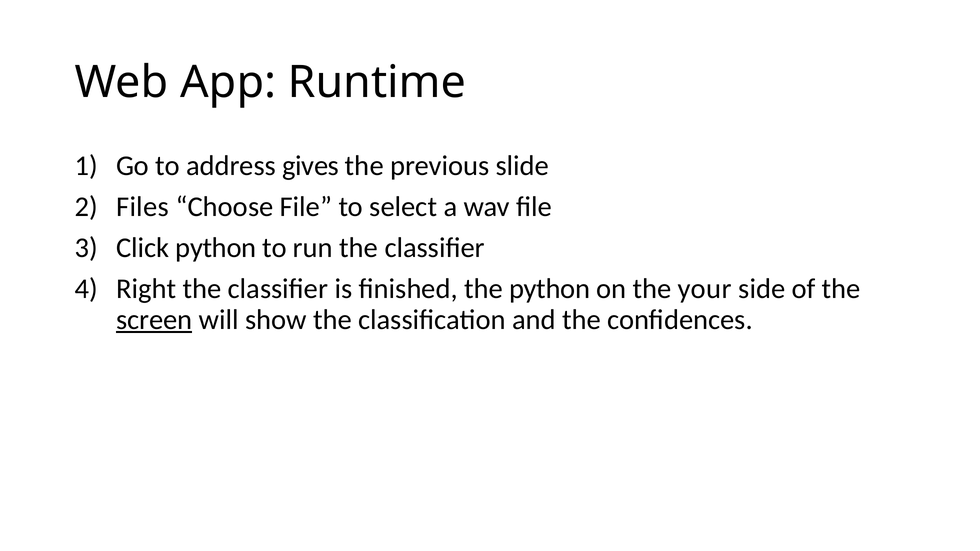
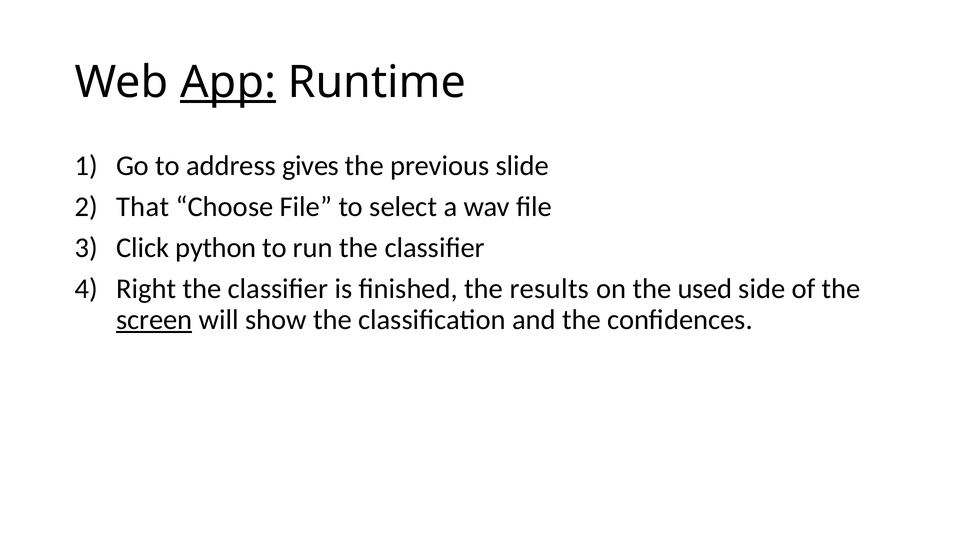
App underline: none -> present (228, 82)
Files: Files -> That (143, 207)
the python: python -> results (549, 289)
your: your -> used (705, 289)
